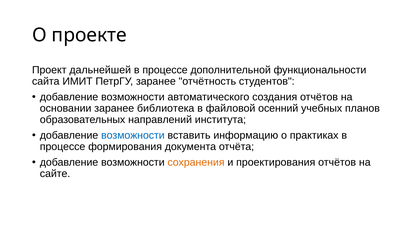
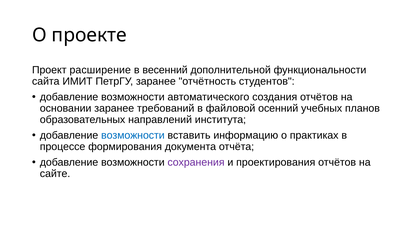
дальнейшей: дальнейшей -> расширение (100, 70)
процессе: процессе -> весенний (165, 70)
библиотека: библиотека -> требований (166, 108)
сохранения colour: orange -> purple (196, 163)
